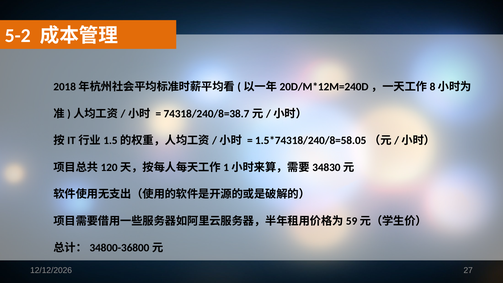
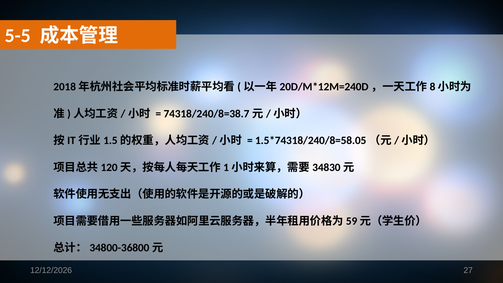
5-2: 5-2 -> 5-5 (18, 36)
